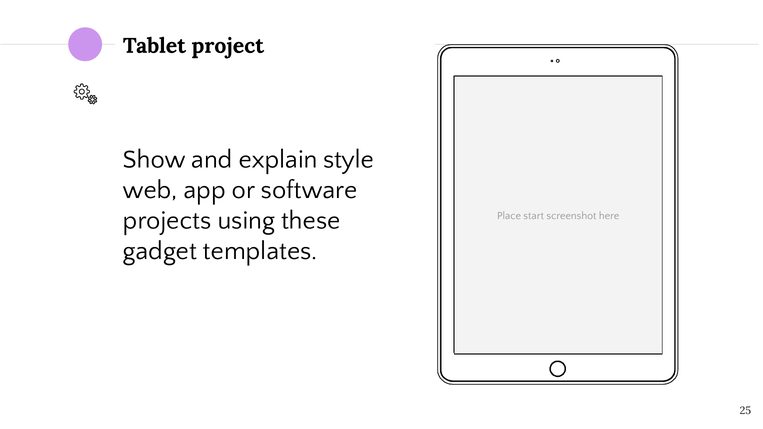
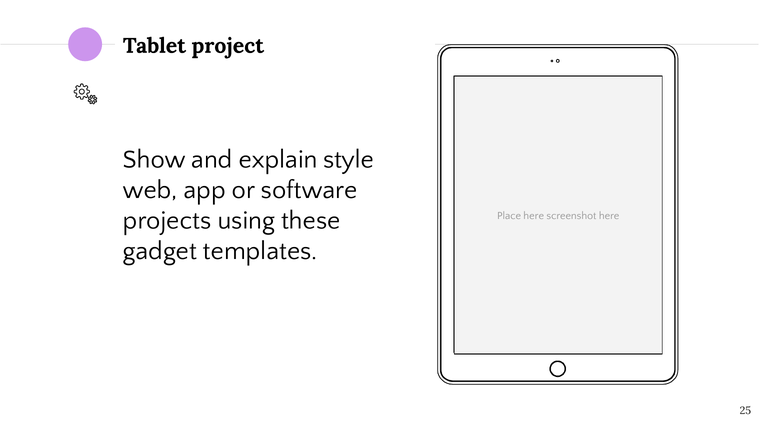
Place start: start -> here (534, 216)
